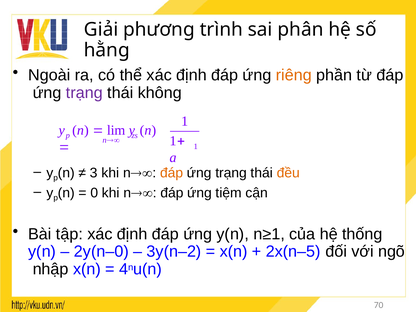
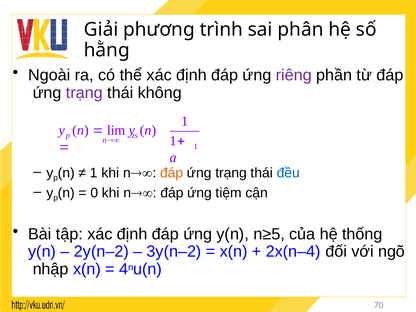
riêng colour: orange -> purple (294, 75)
3: 3 -> 1 (94, 173)
đều colour: orange -> blue (288, 173)
n≥1: n≥1 -> n≥5 (269, 234)
2y(n–0: 2y(n–0 -> 2y(n–2 (101, 252)
2x(n–5: 2x(n–5 -> 2x(n–4 (293, 252)
